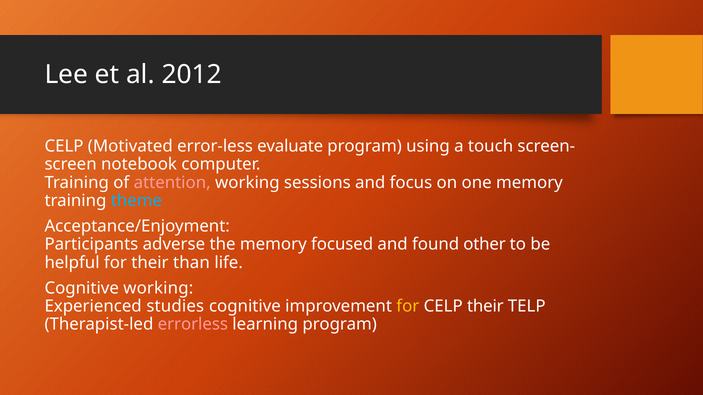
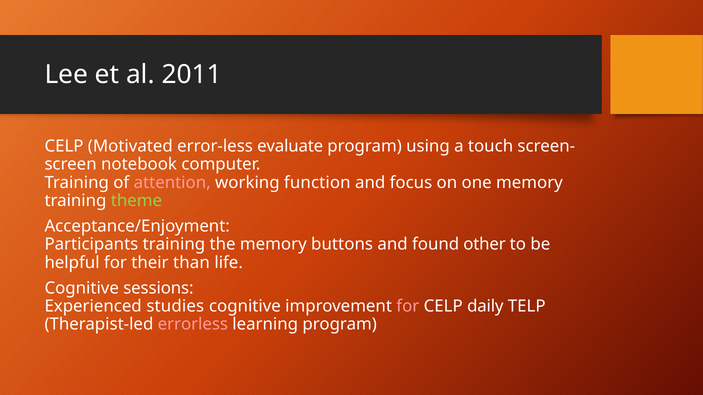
2012: 2012 -> 2011 (192, 74)
sessions: sessions -> function (317, 183)
theme colour: light blue -> light green (136, 201)
Participants adverse: adverse -> training (174, 245)
focused: focused -> buttons (342, 245)
Cognitive working: working -> sessions (158, 288)
for colour: yellow -> pink (408, 306)
CELP their: their -> daily (485, 306)
